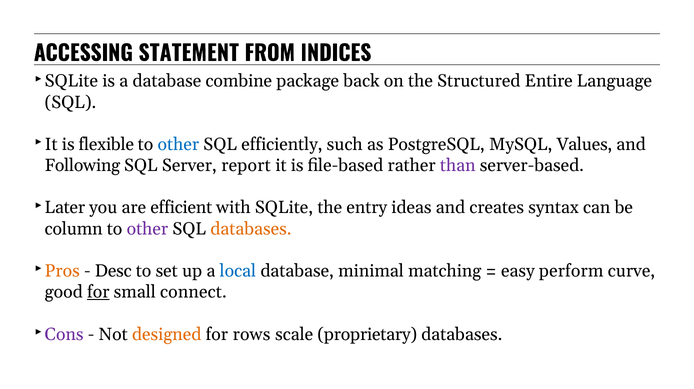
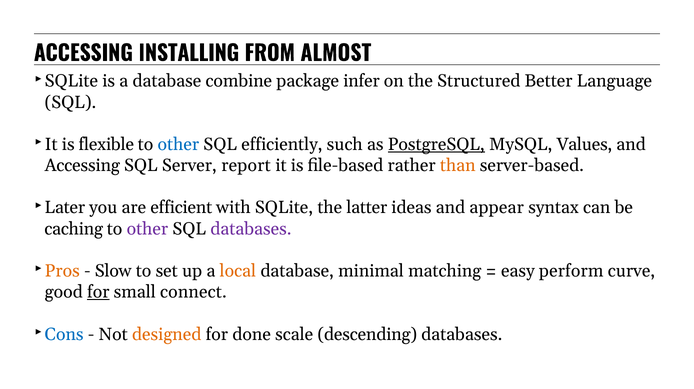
STATEMENT: STATEMENT -> INSTALLING (189, 54)
INDICES: INDICES -> ALMOST (336, 54)
back: back -> infer (362, 81)
Entire: Entire -> Better (549, 81)
PostgreSQL underline: none -> present (436, 145)
Following: Following -> Accessing (82, 166)
than colour: purple -> orange (458, 166)
entry: entry -> latter (367, 208)
creates: creates -> appear (497, 208)
column: column -> caching (74, 229)
databases colour: orange -> purple (251, 229)
Desc: Desc -> Slow (113, 271)
local colour: blue -> orange (238, 271)
Cons colour: purple -> blue (64, 335)
rows: rows -> done (252, 335)
proprietary: proprietary -> descending (367, 335)
